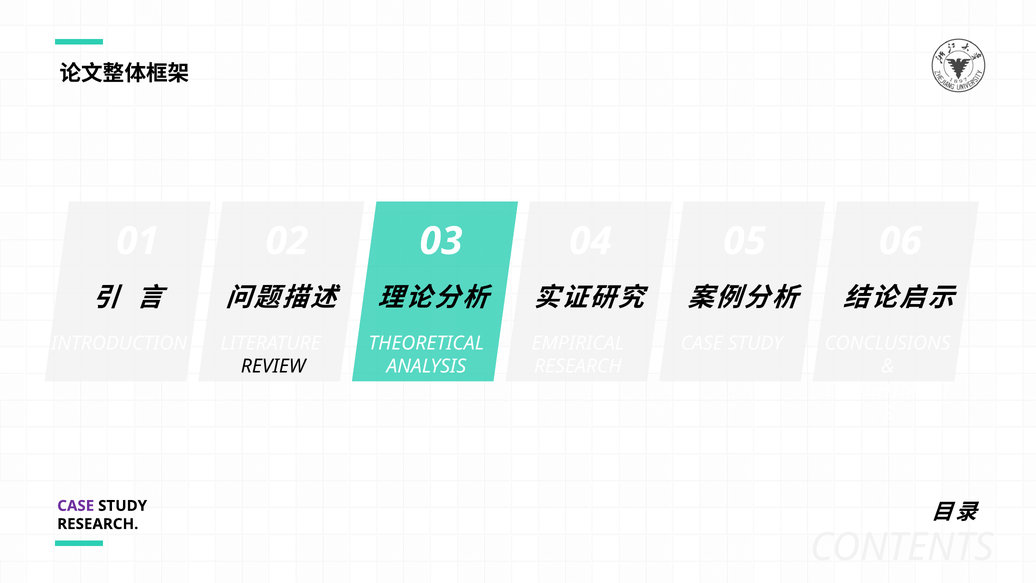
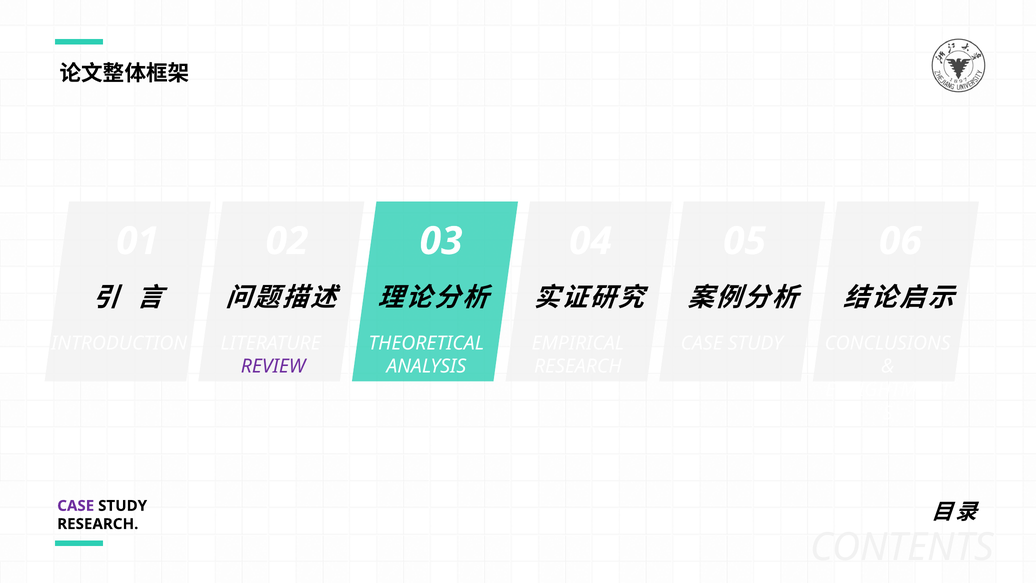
REVIEW colour: black -> purple (273, 366)
